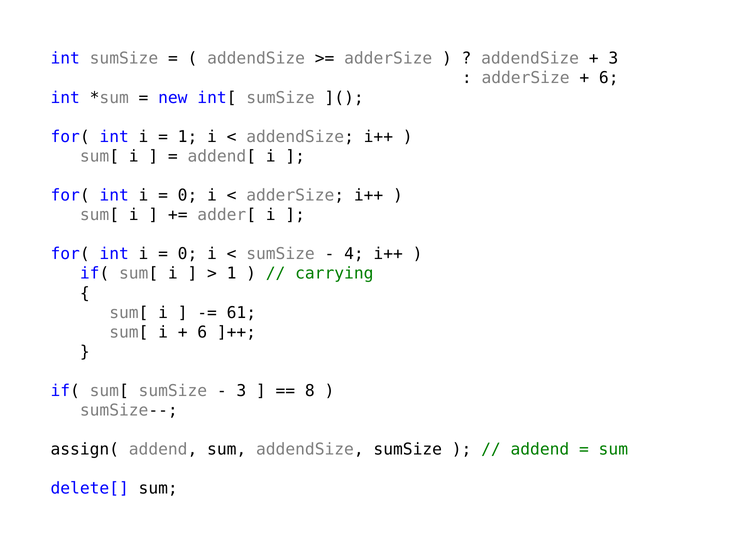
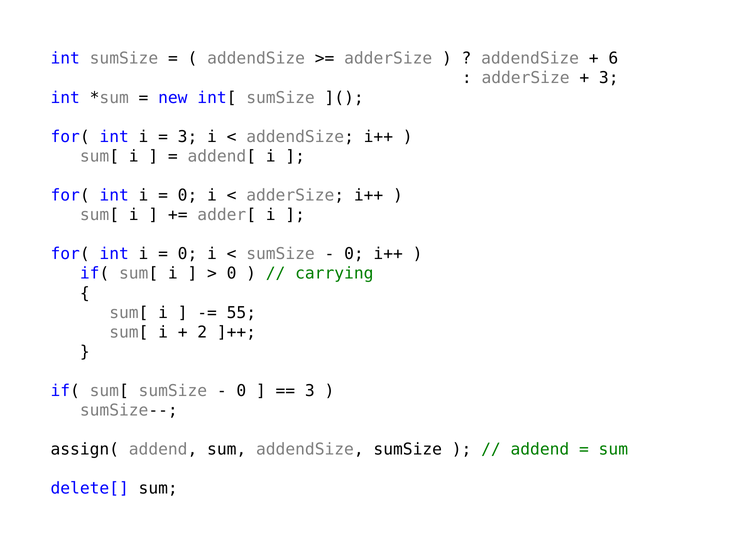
3: 3 -> 6 (613, 59)
6: 6 -> 3 (609, 78)
1: 1 -> 3 (188, 137)
4: 4 -> 0 (354, 254)
1: 1 -> 0 (232, 274)
61: 61 -> 55 (241, 313)
6: 6 -> 2 (202, 333)
3: 3 -> 0 (241, 391)
8: 8 -> 3 (310, 391)
